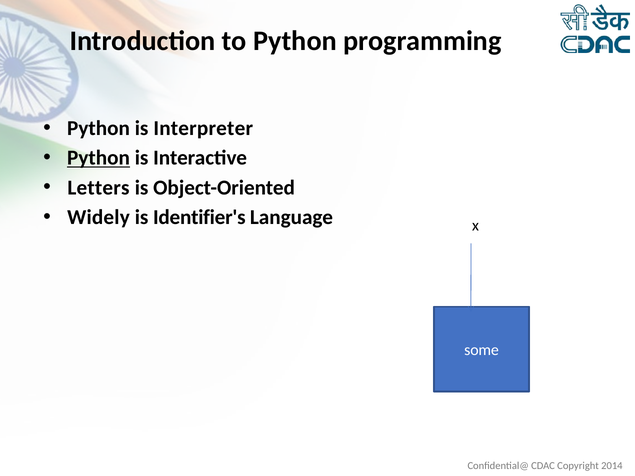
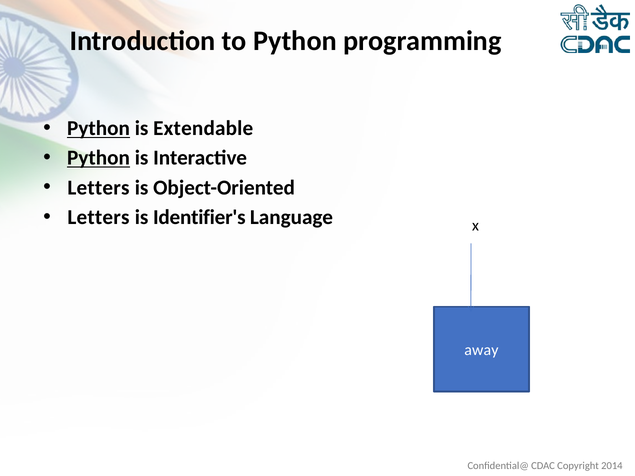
Python underline: none -> present (99, 128)
Interpreter: Interpreter -> Extendable (203, 128)
Widely: Widely -> Letters (98, 217)
some: some -> away (481, 350)
